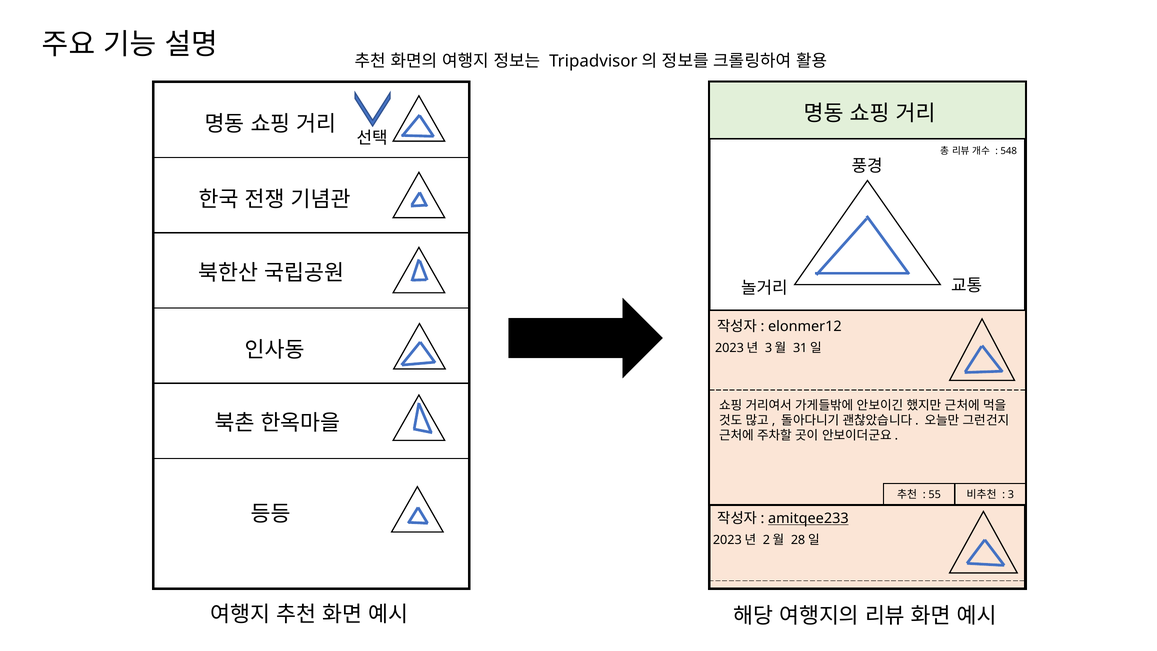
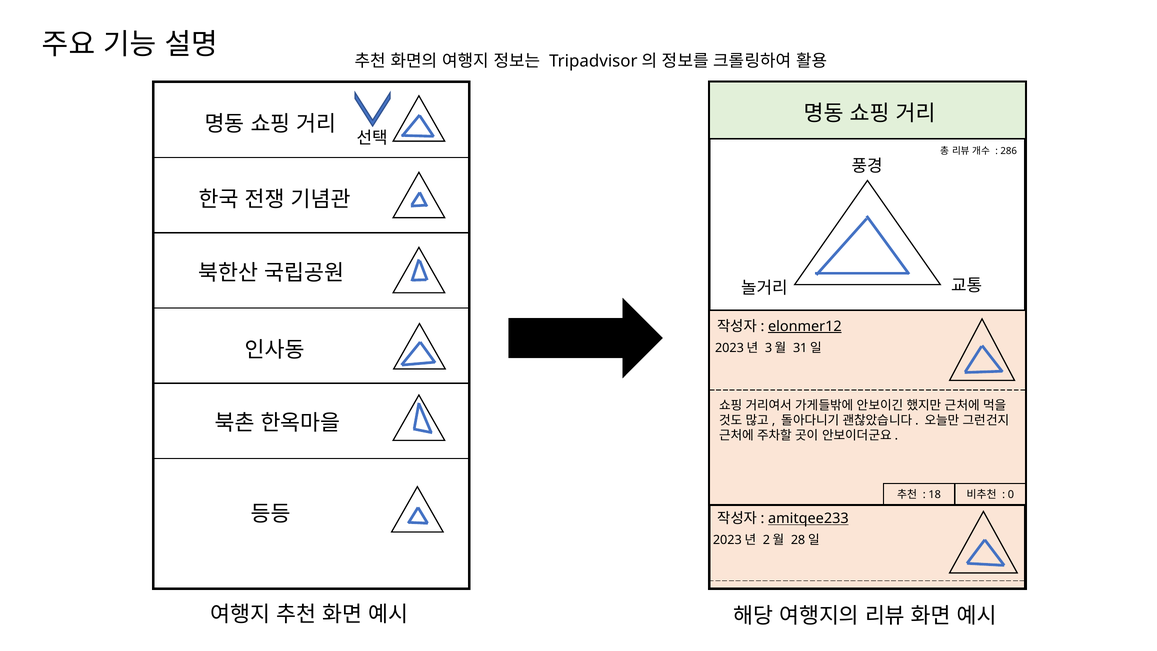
548: 548 -> 286 (1009, 151)
elonmer12 underline: none -> present (805, 326)
55: 55 -> 18 (935, 495)
3: 3 -> 0 (1011, 495)
